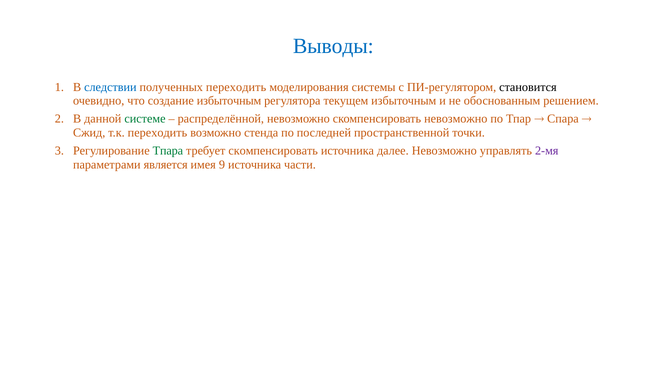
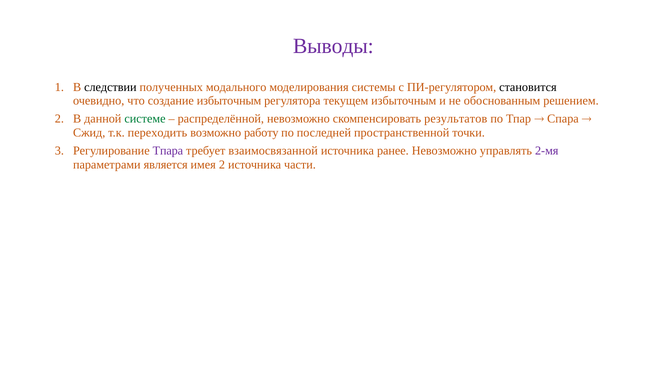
Выводы colour: blue -> purple (333, 46)
следствии colour: blue -> black (110, 87)
полученных переходить: переходить -> модального (236, 87)
скомпенсировать невозможно: невозможно -> результатов (456, 119)
стенда: стенда -> работу (261, 133)
Тпара colour: green -> purple (168, 151)
требует скомпенсировать: скомпенсировать -> взаимосвязанной (273, 151)
далее: далее -> ранее (393, 151)
имея 9: 9 -> 2 (222, 165)
